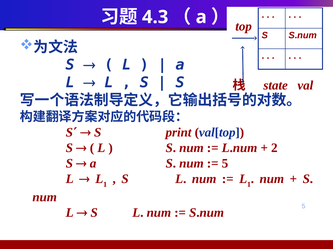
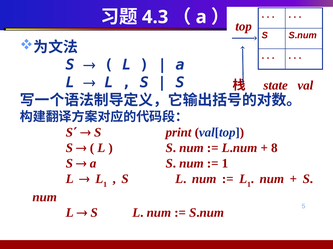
2: 2 -> 8 (274, 148)
5: 5 -> 1 (225, 164)
